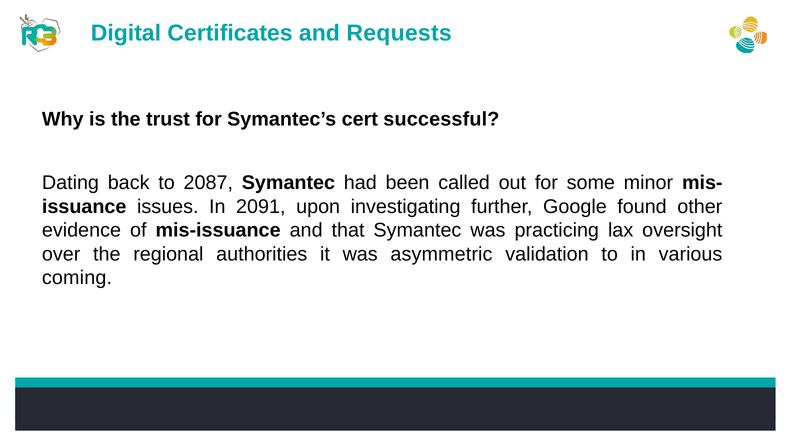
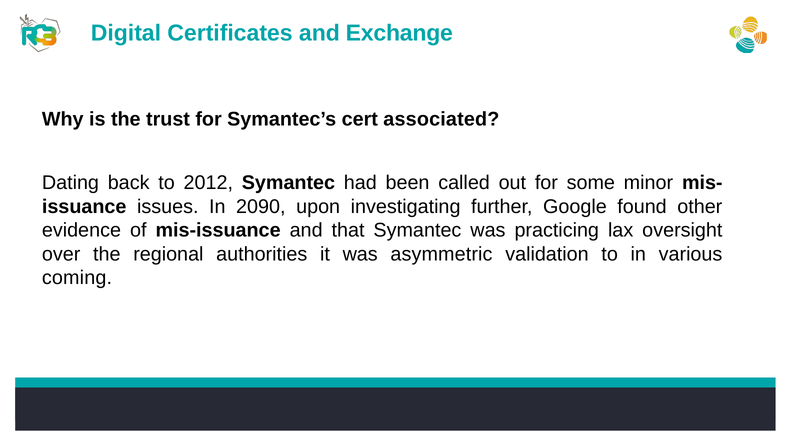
Requests: Requests -> Exchange (399, 33)
successful: successful -> associated (441, 119)
2087: 2087 -> 2012 (208, 183)
2091: 2091 -> 2090 (261, 206)
